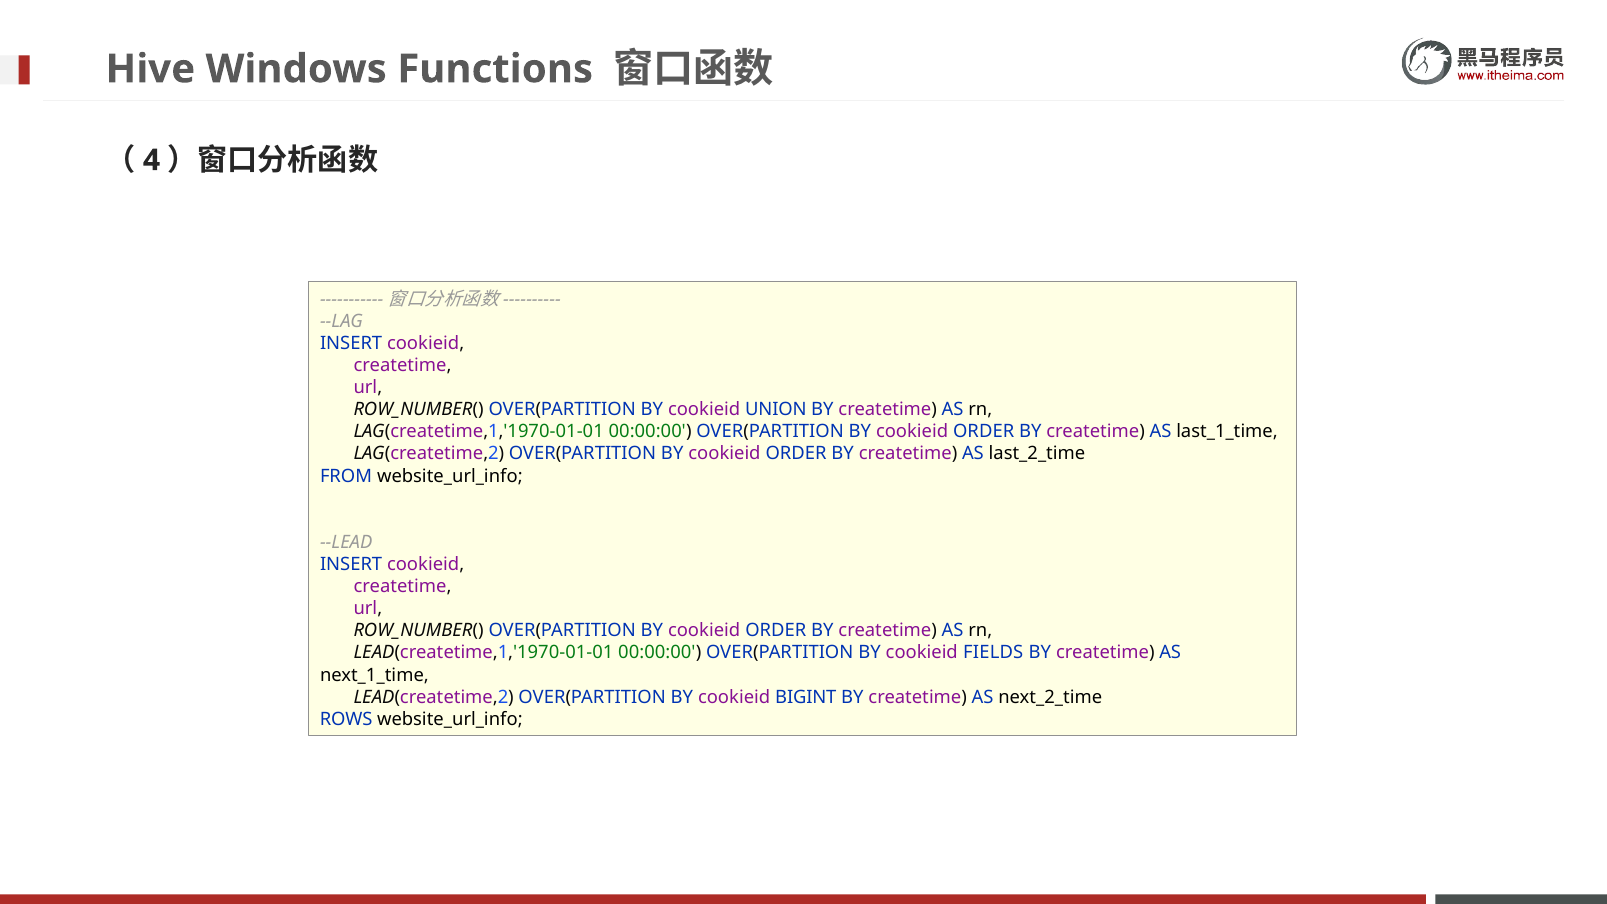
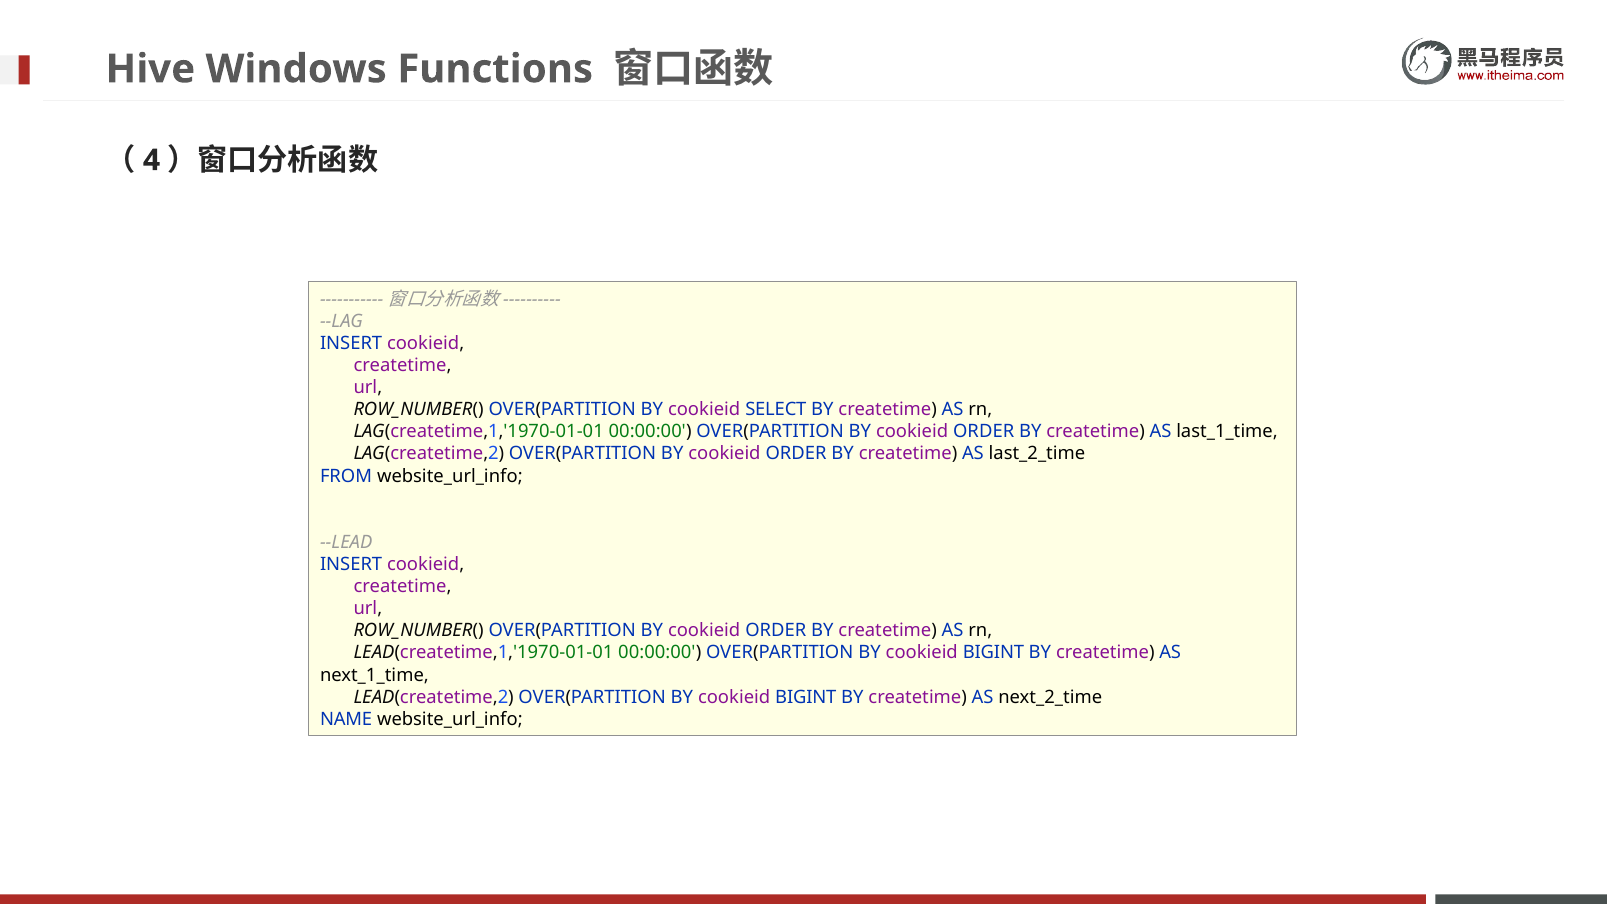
UNION: UNION -> SELECT (776, 410)
FIELDS: FIELDS -> BIGINT (993, 653)
ROWS: ROWS -> NAME (346, 719)
